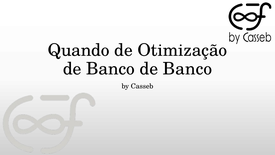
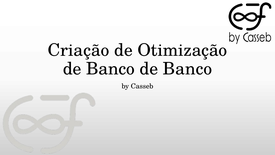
Quando: Quando -> Criação (79, 50)
